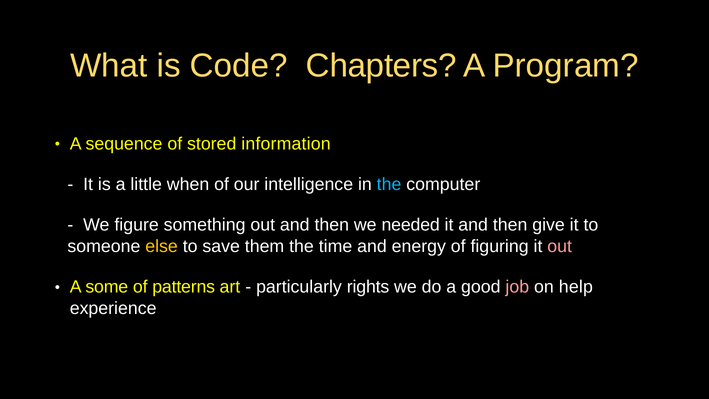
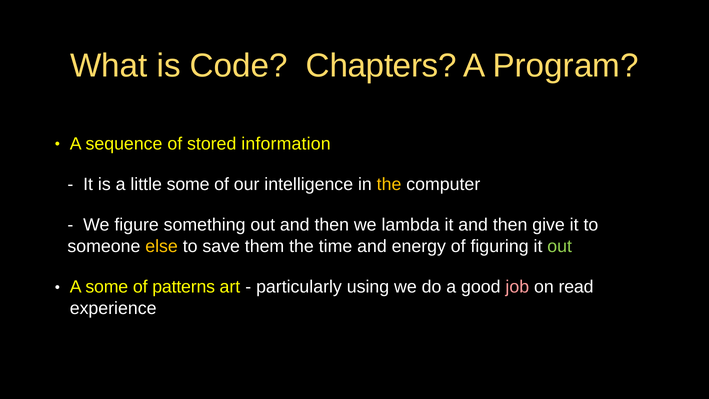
little when: when -> some (188, 184)
the colour: light blue -> yellow (389, 184)
needed: needed -> lambda (411, 225)
out colour: pink -> light green (560, 246)
rights: rights -> using (368, 287)
help: help -> read (576, 287)
